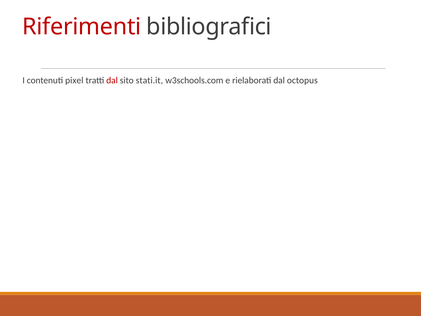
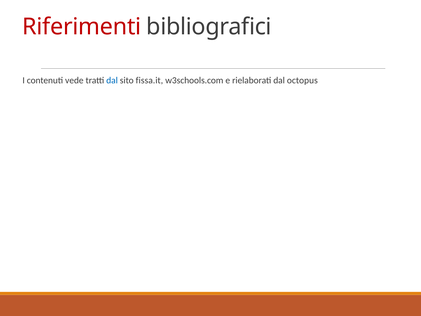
pixel: pixel -> vede (74, 80)
dal colour: red -> blue (112, 80)
stati.it: stati.it -> fissa.it (149, 80)
